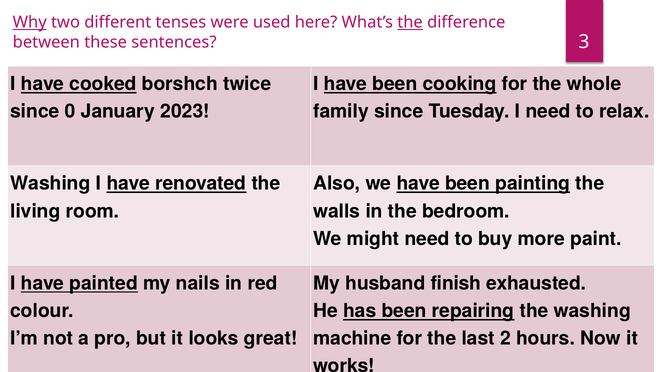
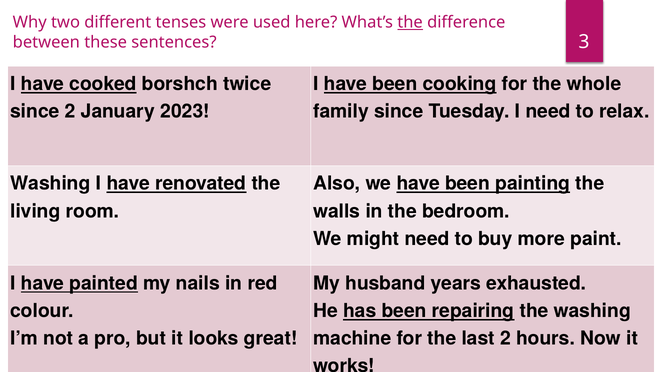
Why underline: present -> none (30, 22)
since 0: 0 -> 2 (70, 111)
finish: finish -> years (456, 283)
